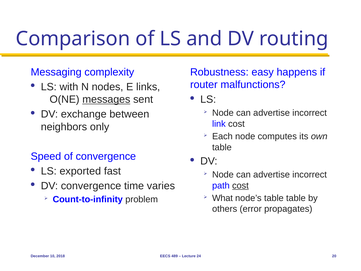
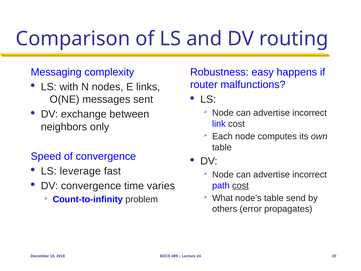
messages underline: present -> none (106, 99)
exported: exported -> leverage (80, 171)
table table: table -> send (296, 198)
